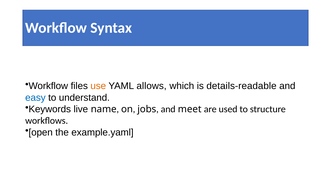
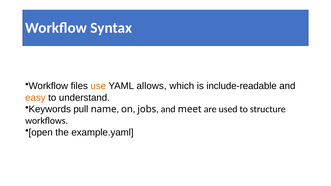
details-readable: details-readable -> include-readable (242, 86)
easy colour: blue -> orange (35, 98)
live: live -> pull (81, 109)
